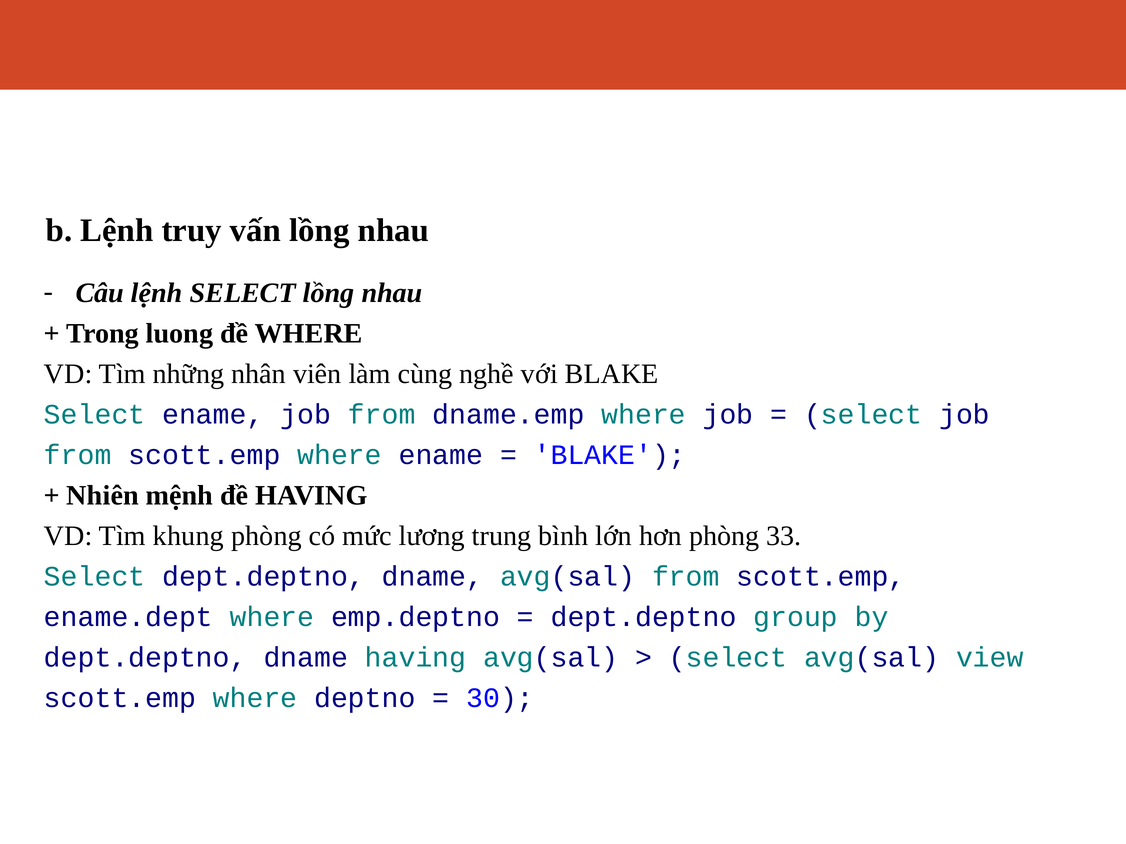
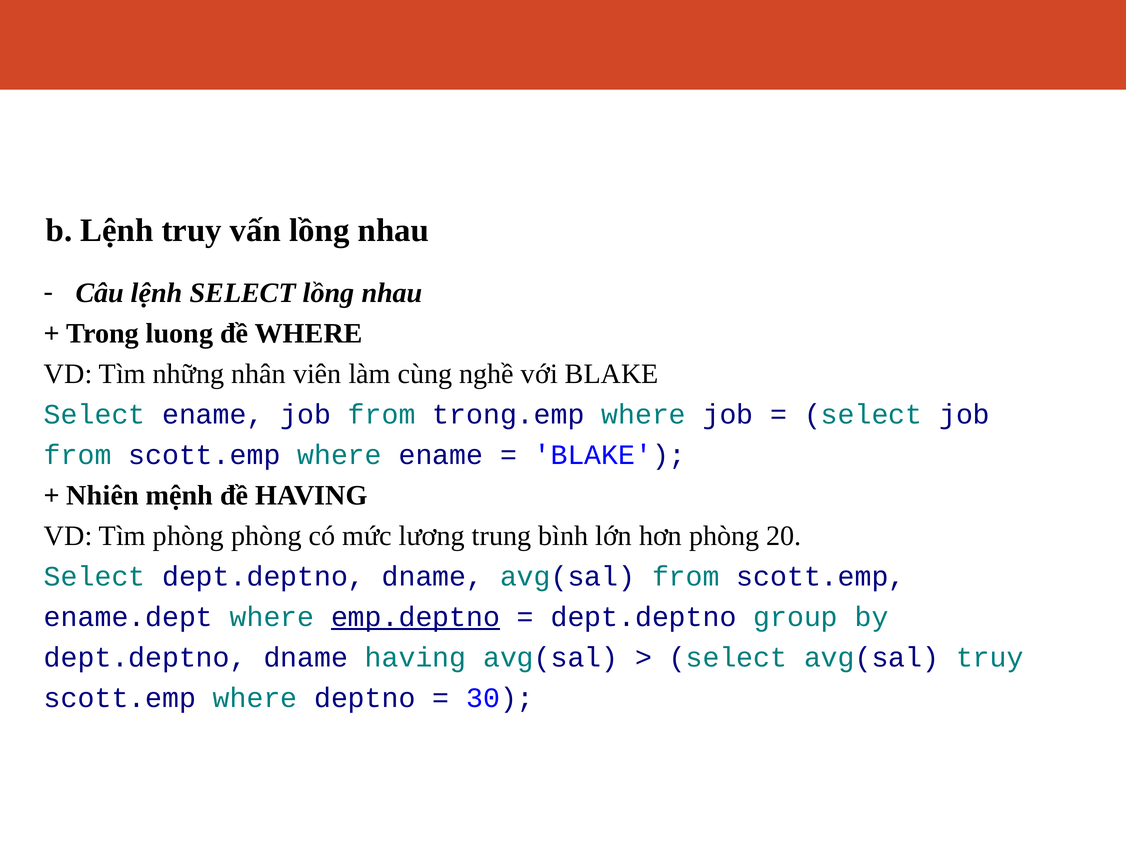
dname.emp: dname.emp -> trong.emp (508, 415)
Tìm khung: khung -> phòng (188, 536)
33: 33 -> 20 (784, 536)
emp.deptno underline: none -> present (416, 617)
avg(sal view: view -> truy (990, 658)
